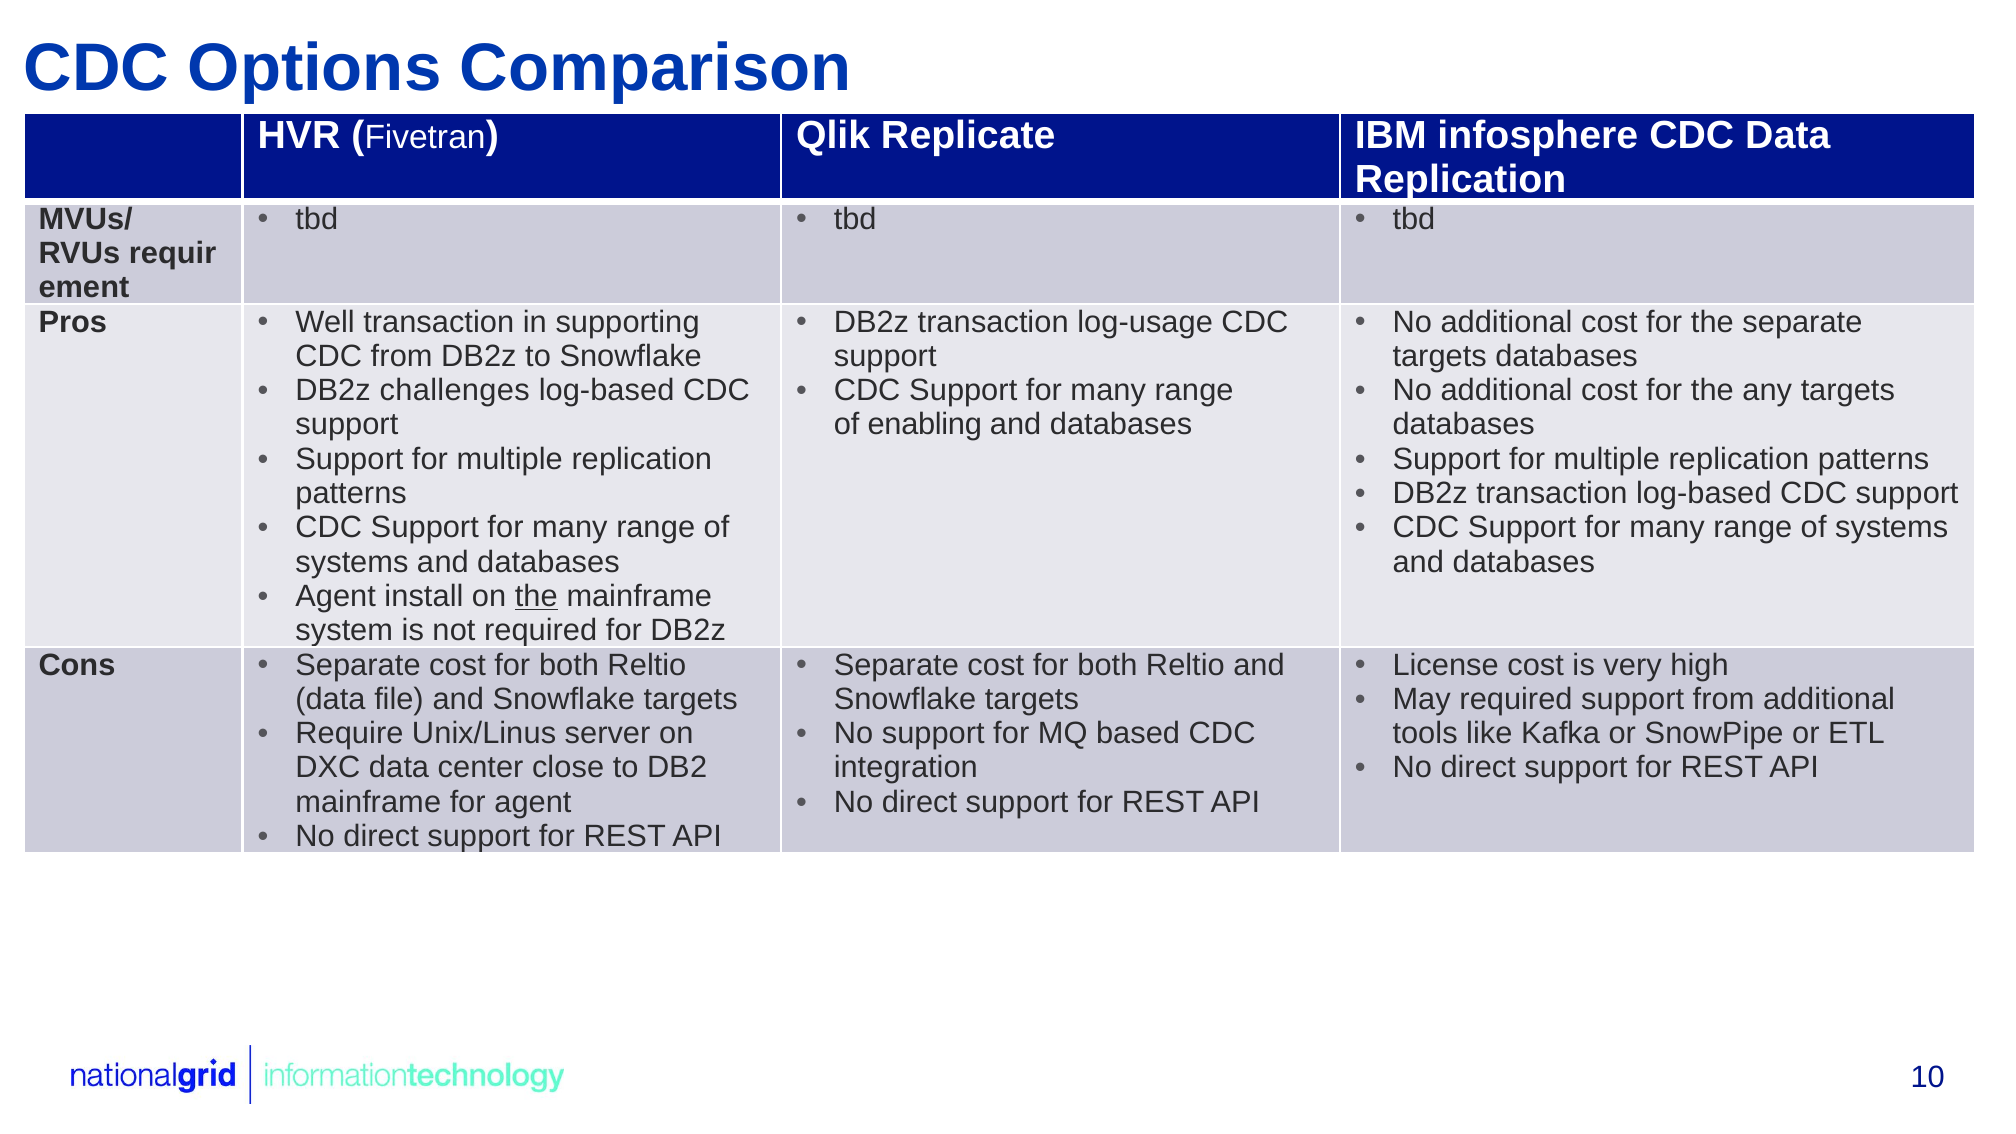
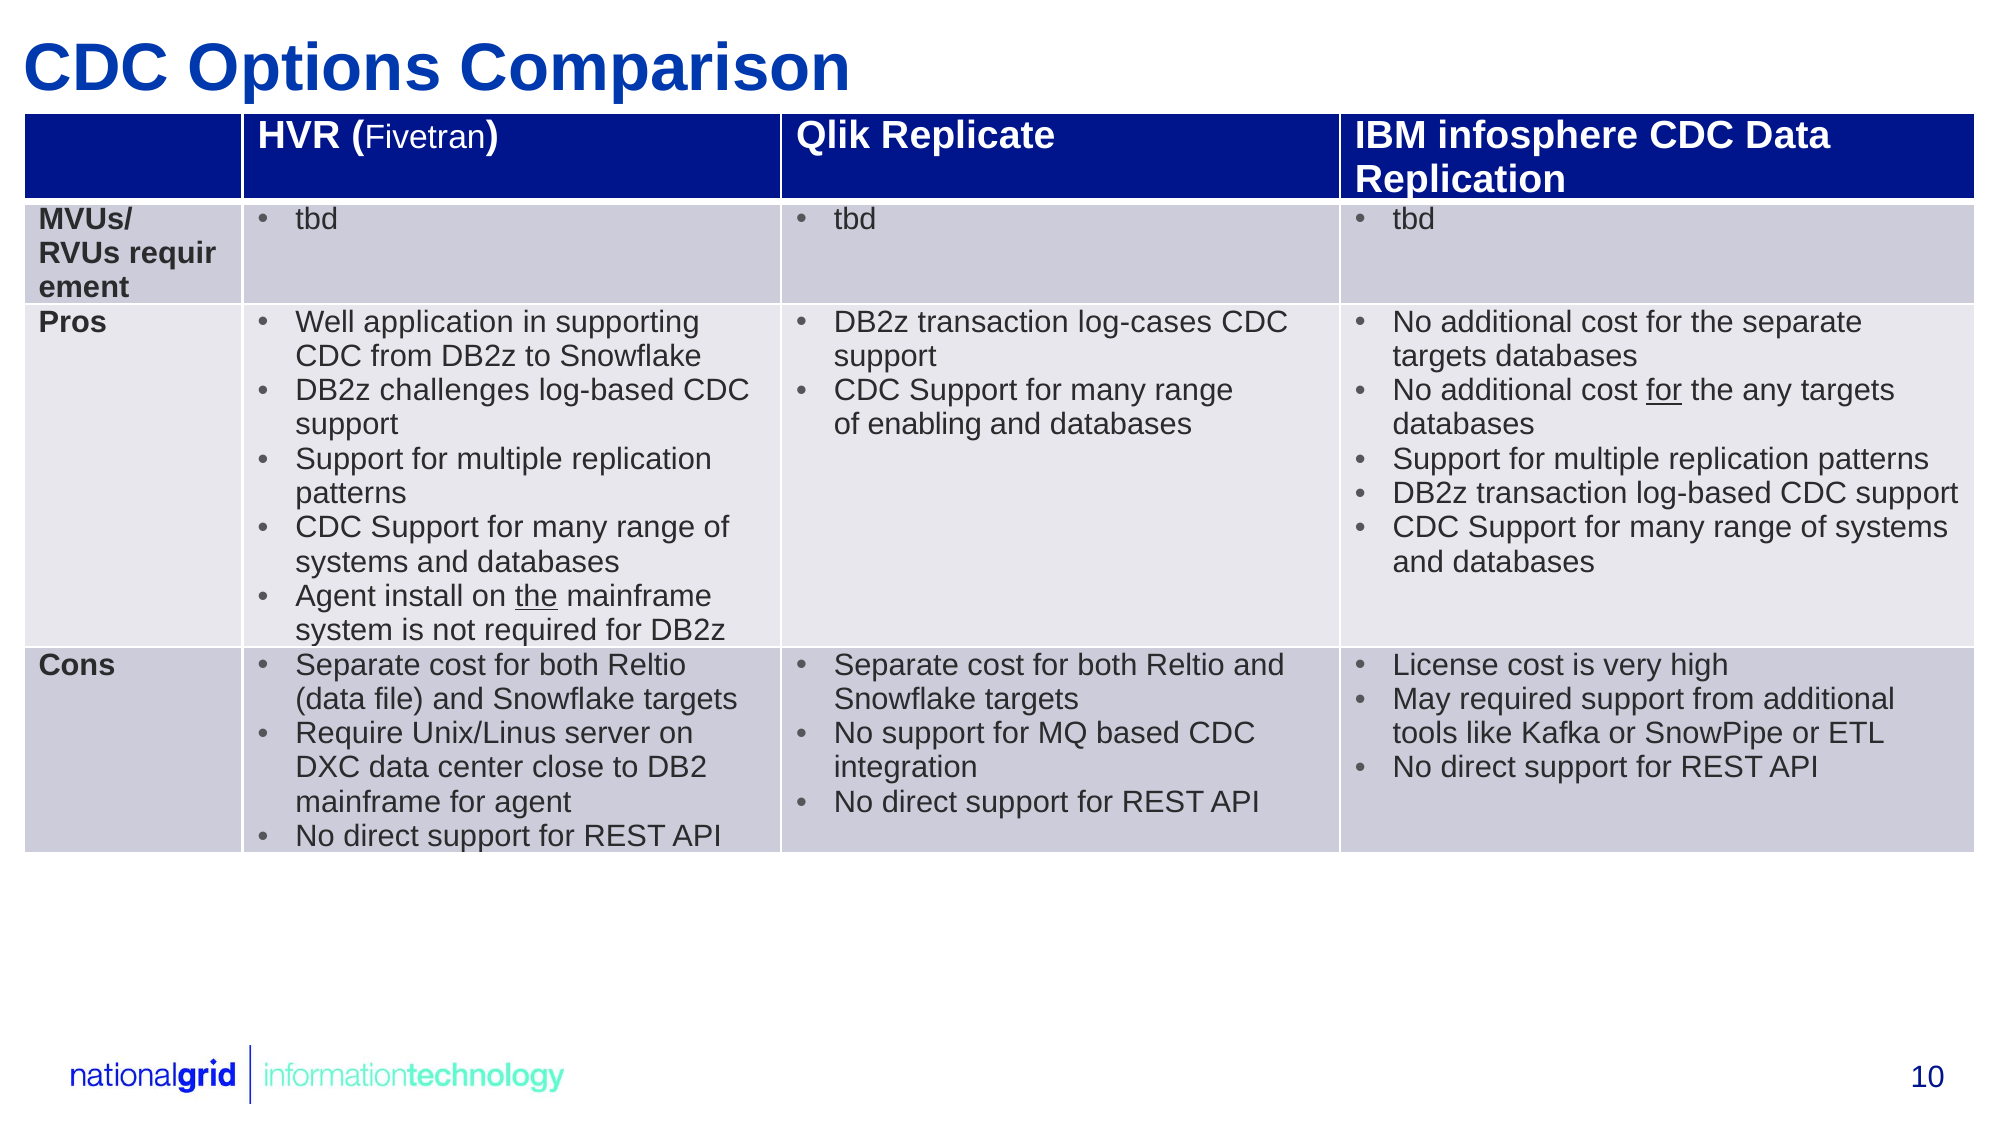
Well transaction: transaction -> application (439, 322)
log-usage: log-usage -> log-cases (1145, 322)
for underline: none -> present (1664, 390)
